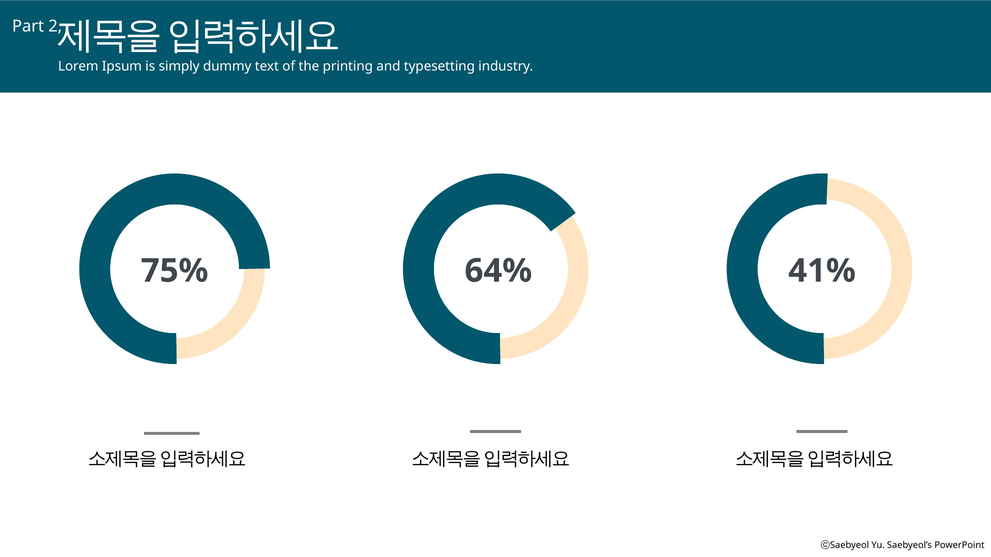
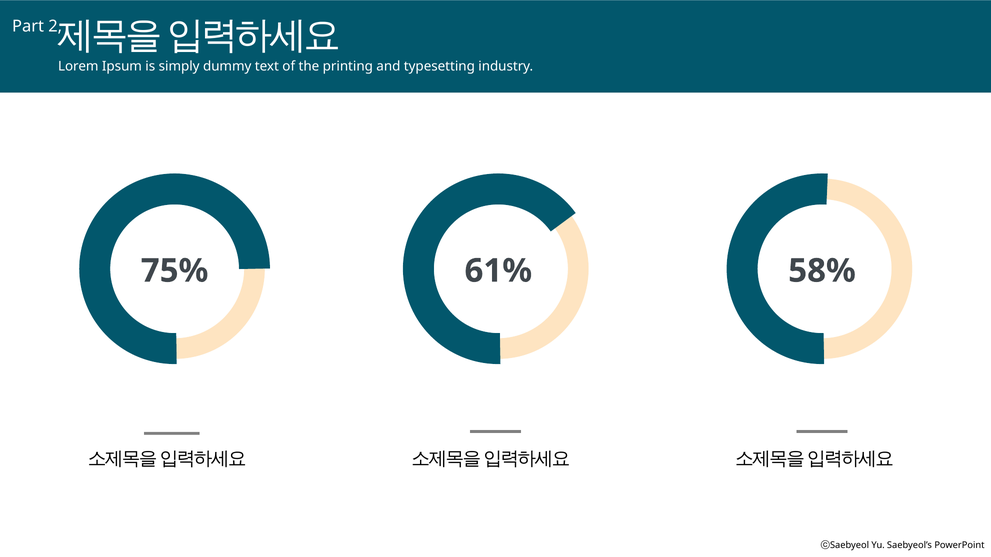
64%: 64% -> 61% (498, 271)
41%: 41% -> 58% (822, 271)
